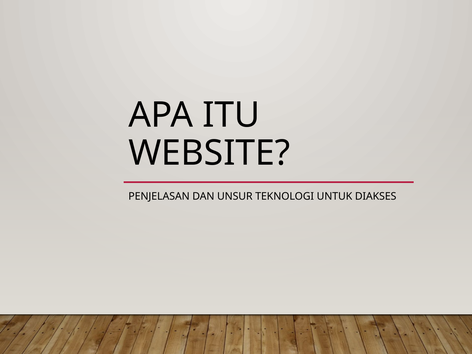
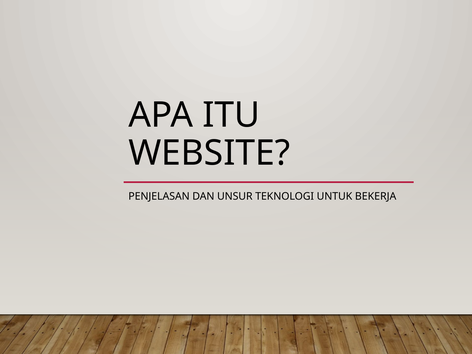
DIAKSES: DIAKSES -> BEKERJA (376, 197)
